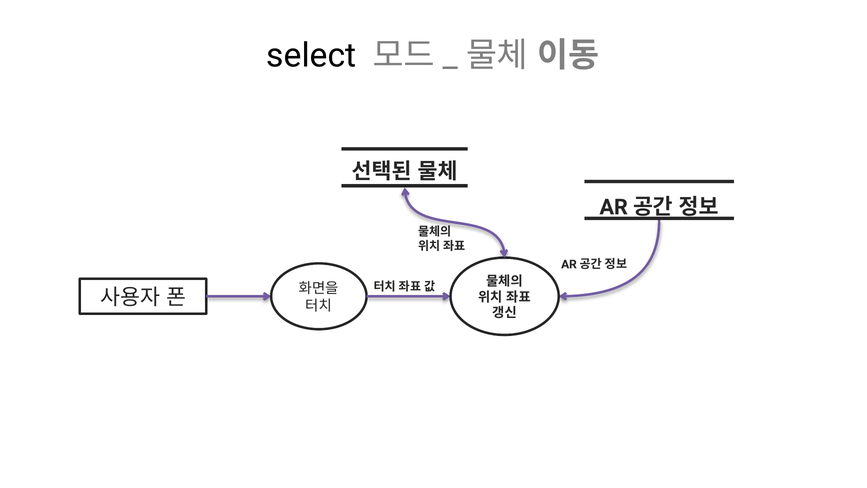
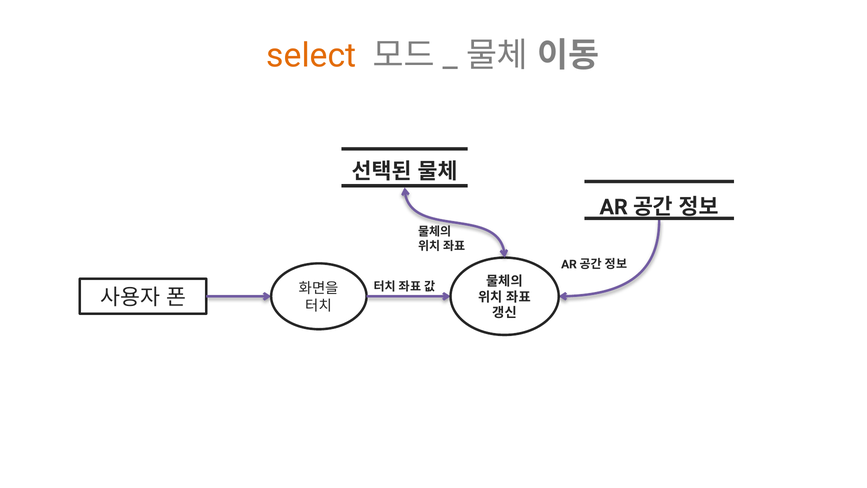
select colour: black -> orange (311, 56)
